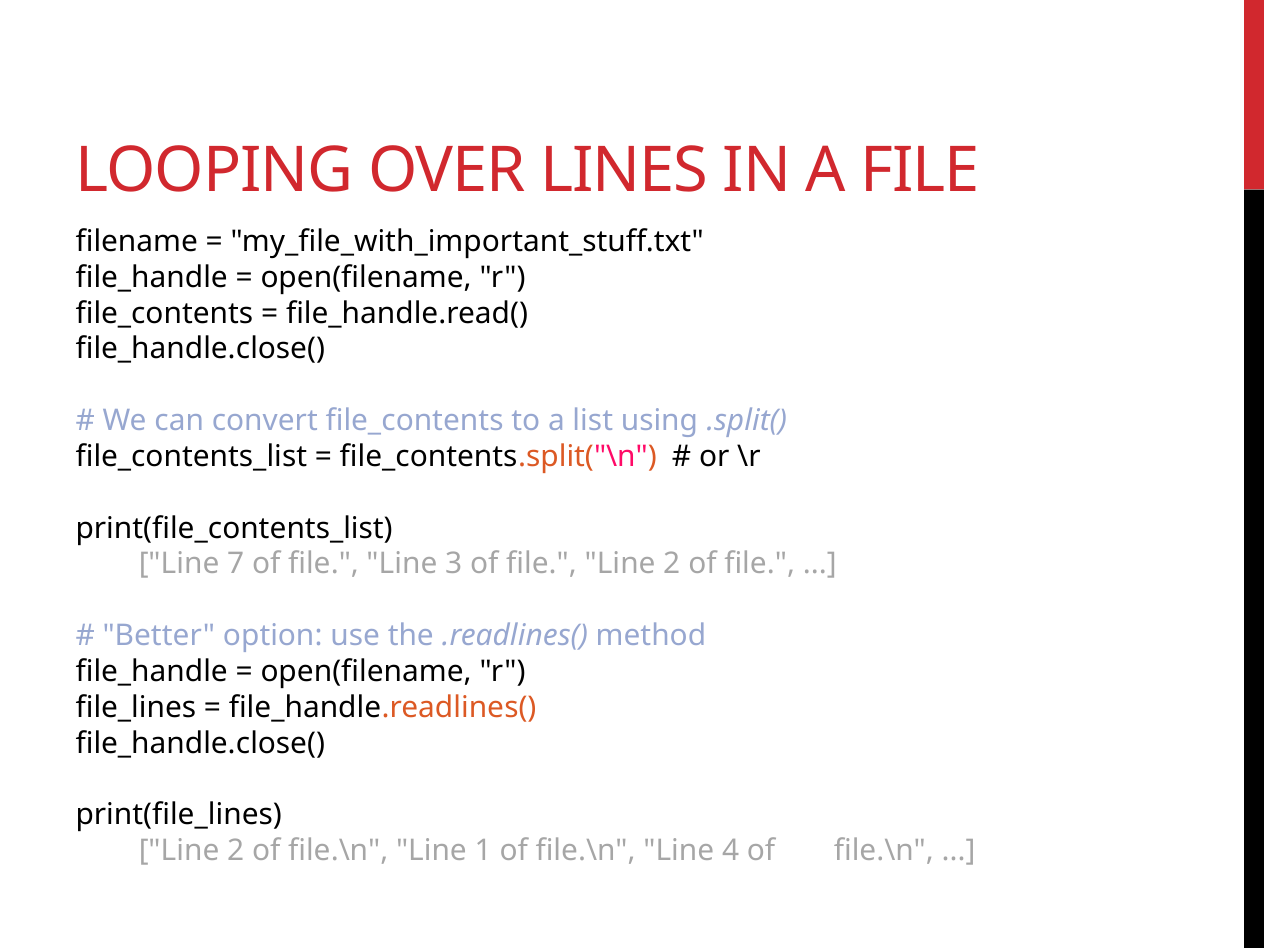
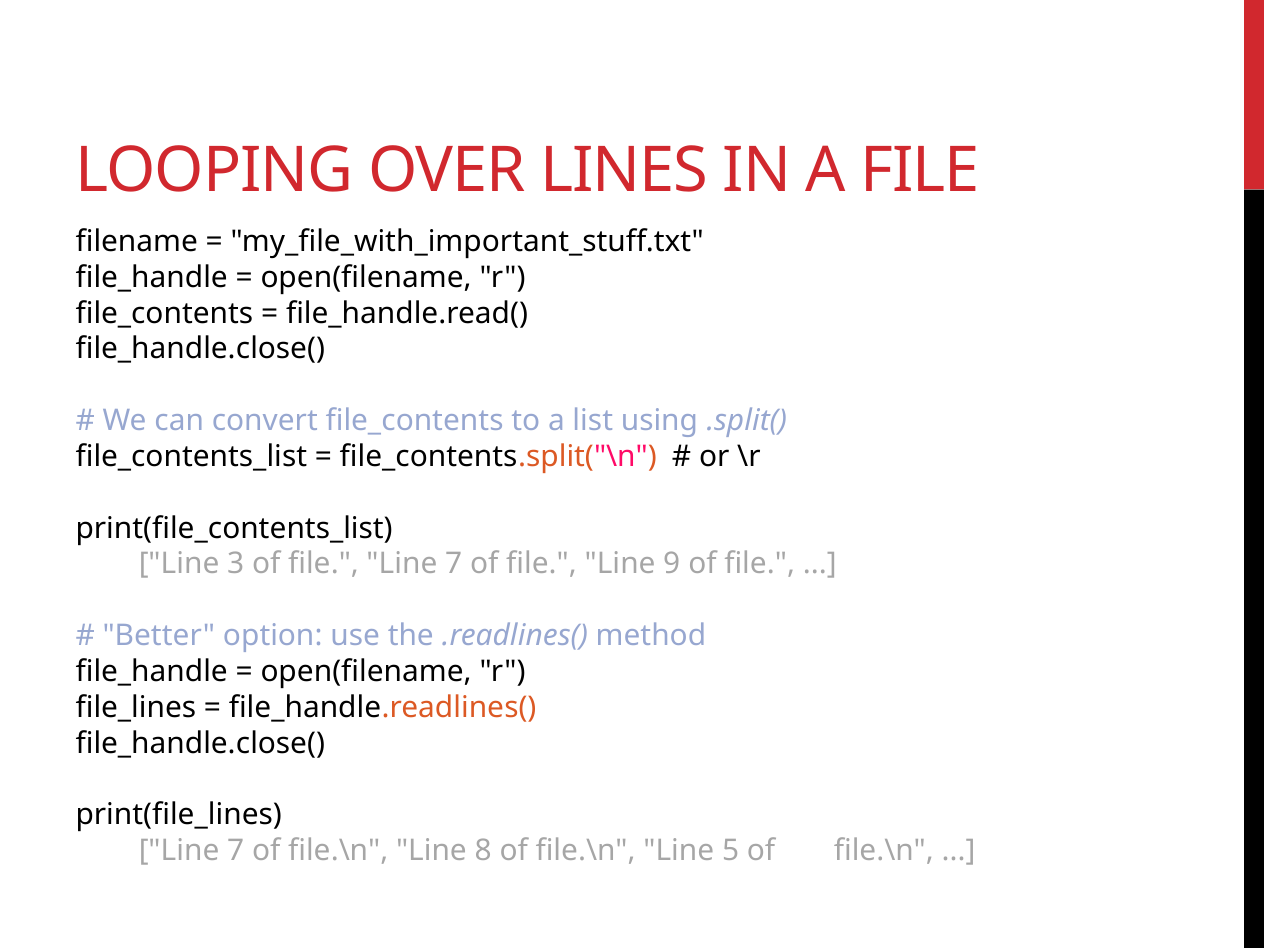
7: 7 -> 3 (236, 564)
file Line 3: 3 -> 7 (454, 564)
file Line 2: 2 -> 9 (672, 564)
2: 2 -> 7 (236, 851)
1: 1 -> 8 (483, 851)
4: 4 -> 5 (731, 851)
